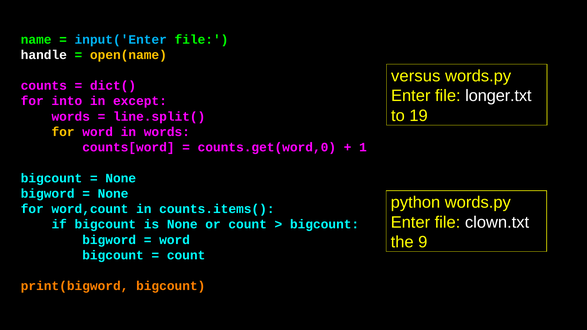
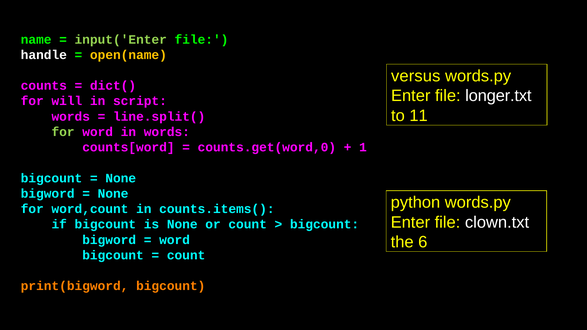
input('Enter colour: light blue -> light green (121, 39)
into: into -> will (67, 101)
except: except -> script (140, 101)
19: 19 -> 11 (419, 116)
for colour: yellow -> light green (63, 132)
9: 9 -> 6 (423, 242)
